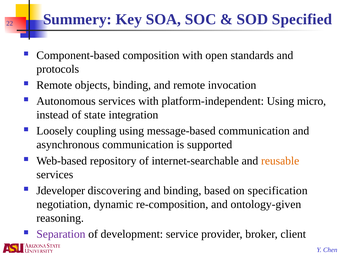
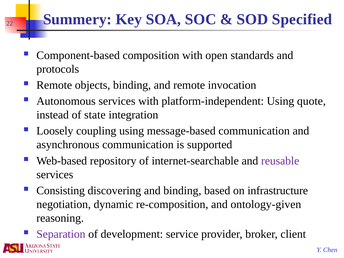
micro: micro -> quote (311, 101)
reusable colour: orange -> purple (280, 161)
Jdeveloper: Jdeveloper -> Consisting (61, 191)
specification: specification -> infrastructure (278, 191)
